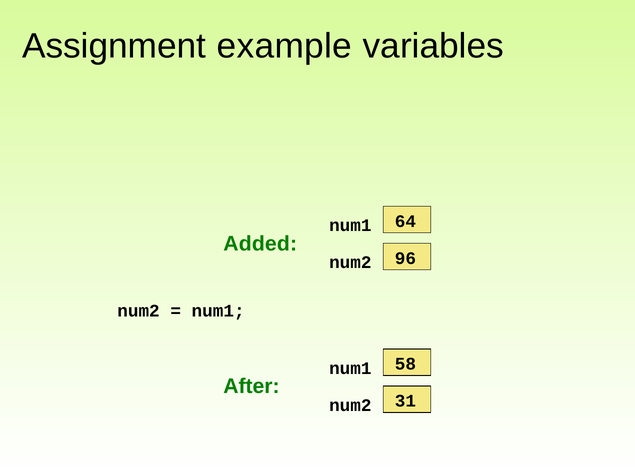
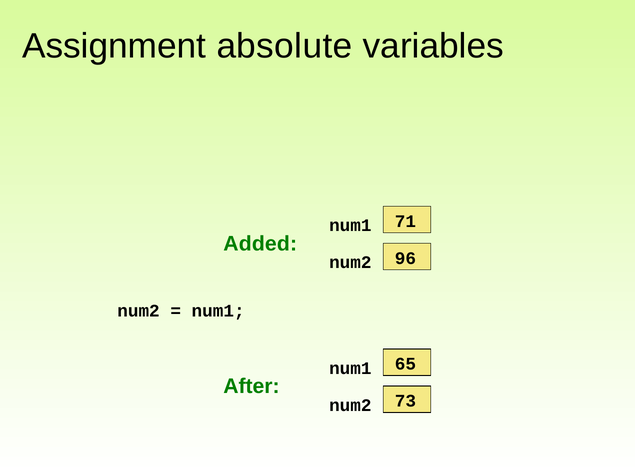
example: example -> absolute (284, 46)
64: 64 -> 71 (405, 221)
58: 58 -> 65 (405, 364)
31: 31 -> 73 (405, 401)
